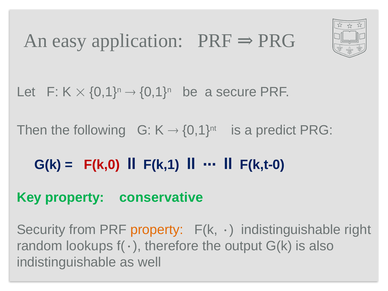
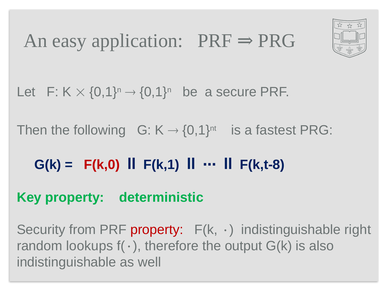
predict: predict -> fastest (276, 130)
F(k,t-0: F(k,t-0 -> F(k,t-8 (262, 165)
conservative: conservative -> deterministic (161, 197)
property colour: orange -> red (157, 230)
